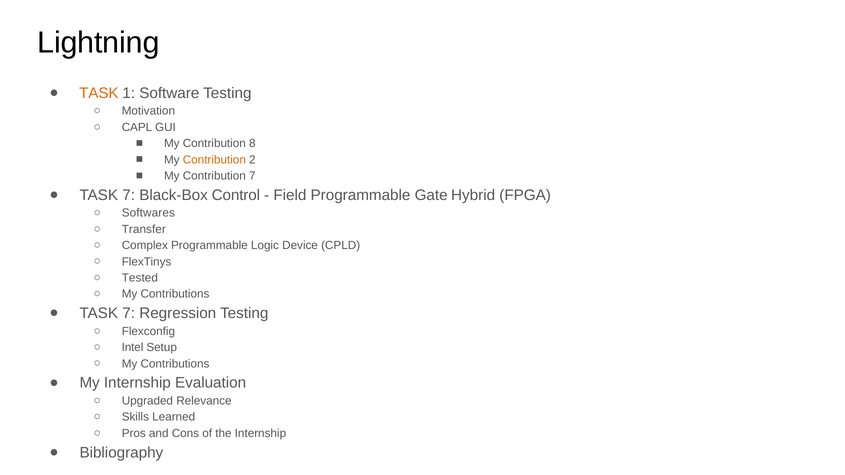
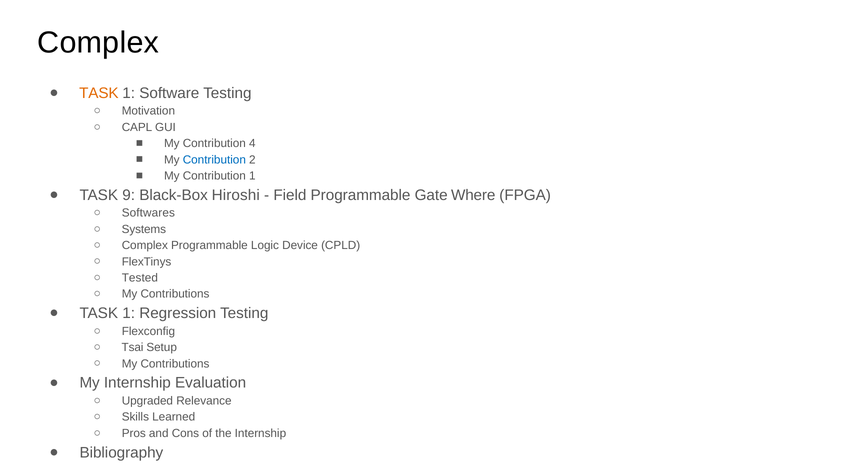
Lightning: Lightning -> Complex (98, 43)
8: 8 -> 4 (252, 144)
Contribution colour: orange -> blue (214, 160)
Contribution 7: 7 -> 1 (252, 176)
7: 7 -> 9 (129, 195)
Control: Control -> Hiroshi (236, 195)
Hybrid: Hybrid -> Where (473, 195)
Transfer: Transfer -> Systems (144, 229)
7: 7 -> 1 (129, 313)
Intel: Intel -> Tsai (133, 348)
